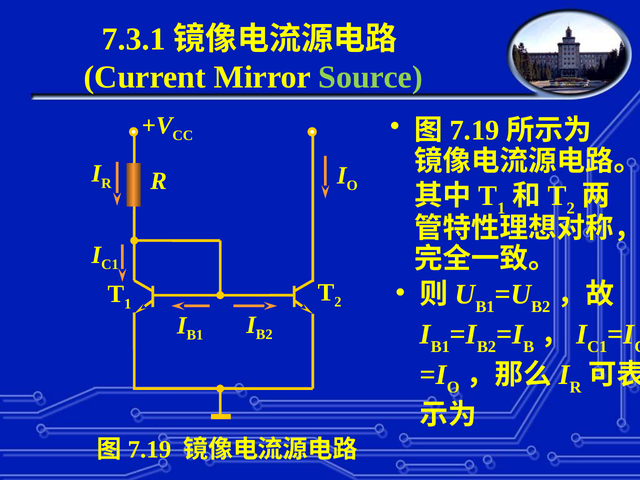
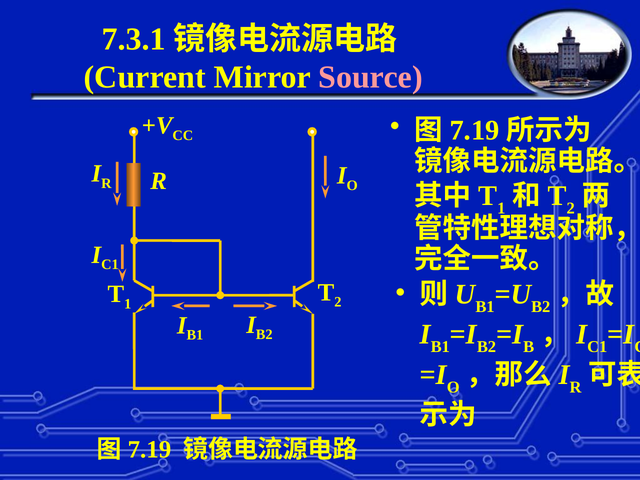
Source colour: light green -> pink (371, 77)
